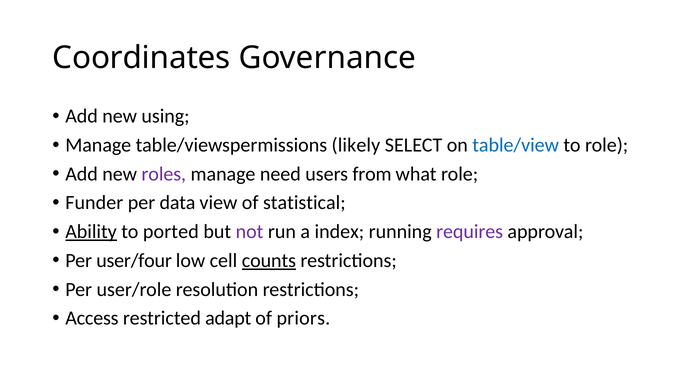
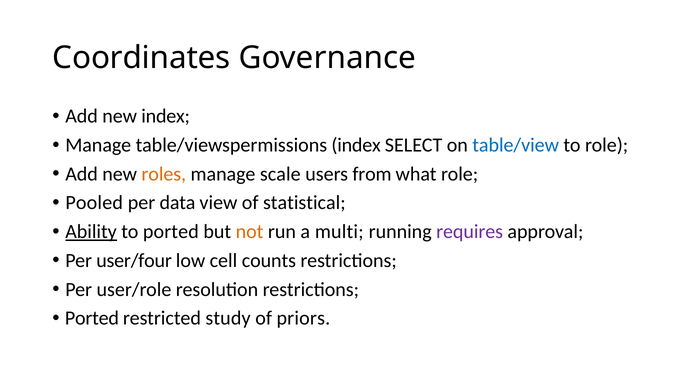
new using: using -> index (166, 116)
table/viewspermissions likely: likely -> index (356, 145)
roles colour: purple -> orange (164, 174)
need: need -> scale (280, 174)
Funder: Funder -> Pooled (94, 203)
not colour: purple -> orange (250, 231)
index: index -> multi (339, 231)
counts underline: present -> none (269, 260)
Access: Access -> Ported (92, 318)
adapt: adapt -> study (228, 318)
